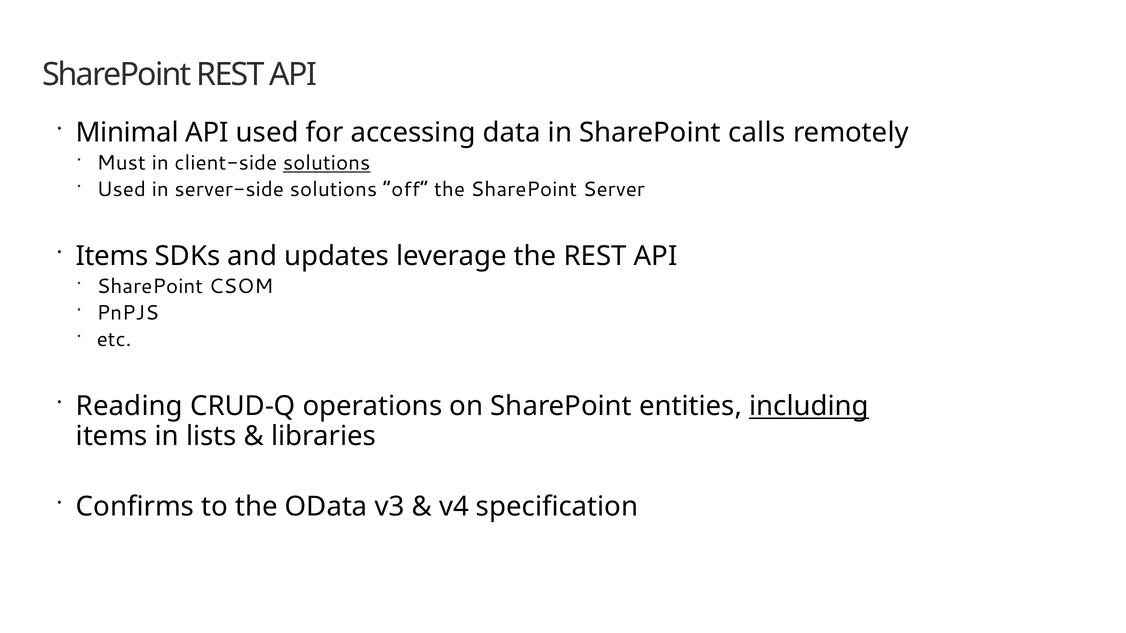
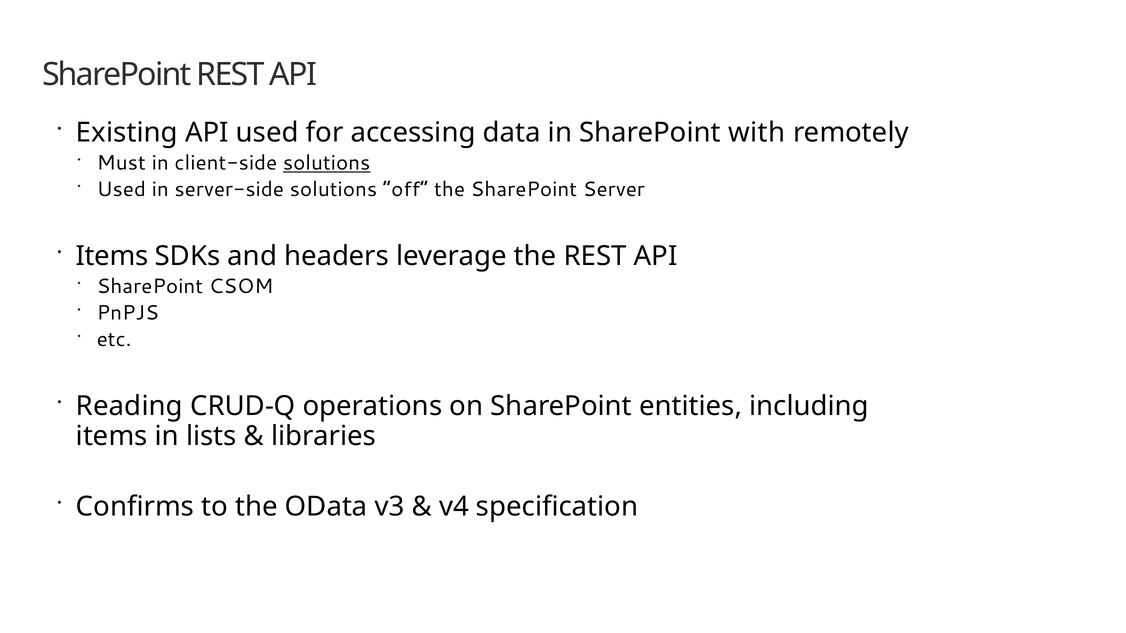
Minimal: Minimal -> Existing (127, 133)
calls: calls -> with (757, 133)
updates: updates -> headers (337, 256)
including underline: present -> none (809, 407)
